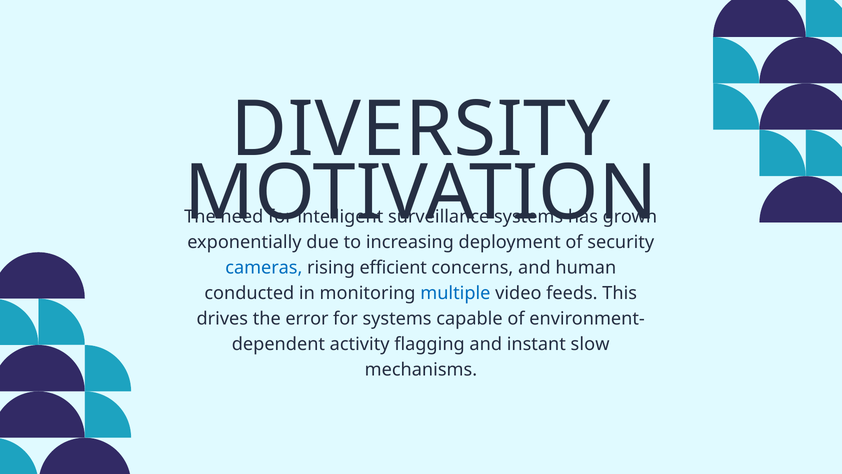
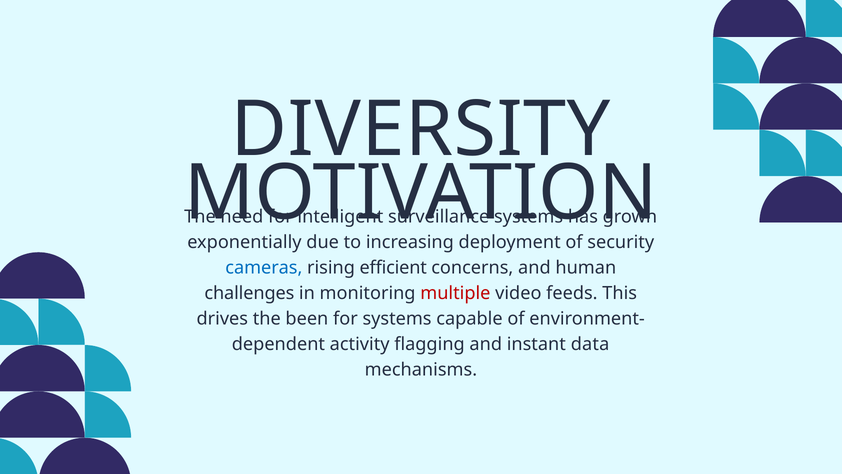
conducted: conducted -> challenges (249, 293)
multiple colour: blue -> red (455, 293)
error: error -> been (307, 319)
slow: slow -> data (590, 344)
